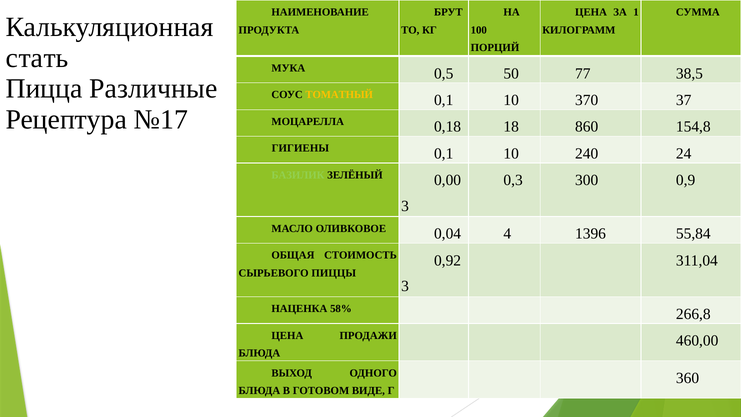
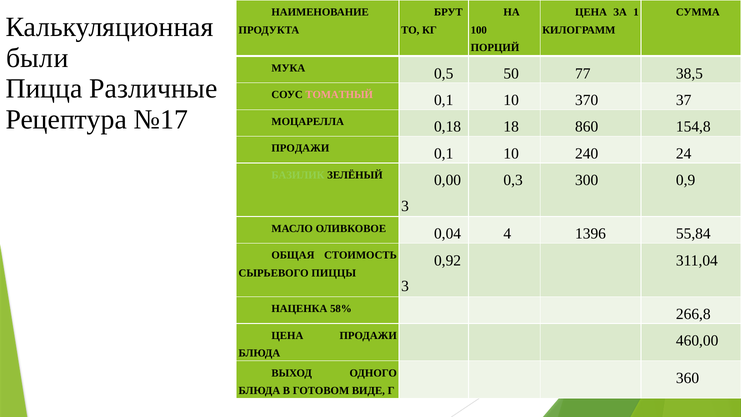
стать: стать -> были (37, 58)
ТОМАТНЫЙ colour: yellow -> pink (339, 95)
ГИГИЕНЫ: ГИГИЕНЫ -> ПРОДАЖИ (300, 148)
